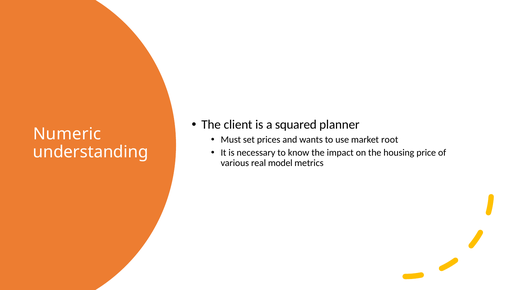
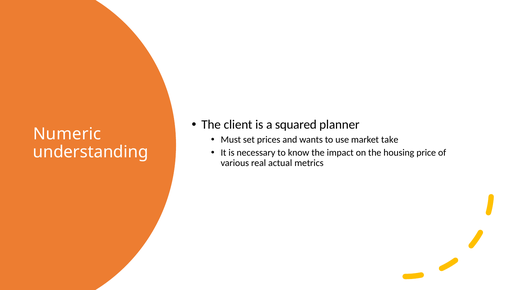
root: root -> take (390, 139)
model: model -> actual (280, 163)
